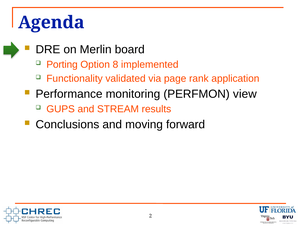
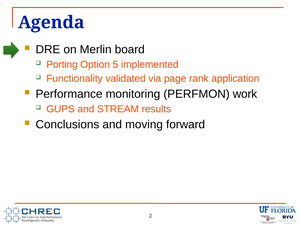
8: 8 -> 5 (115, 64)
view: view -> work (245, 94)
